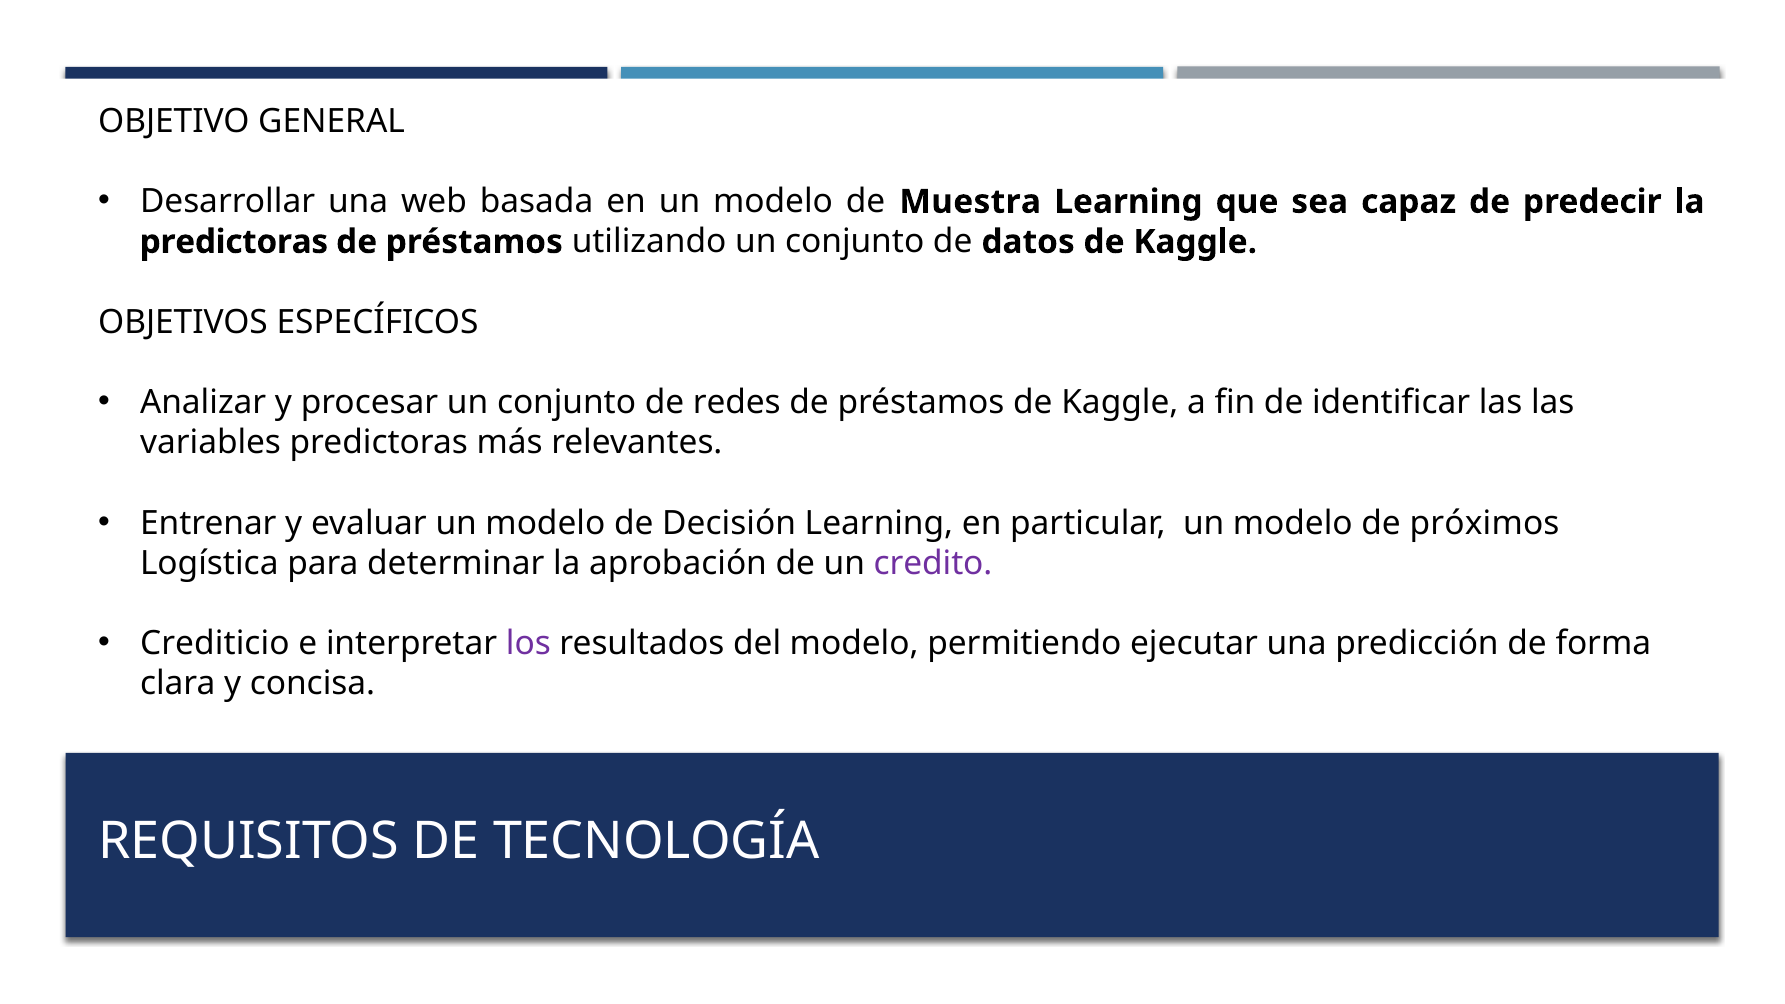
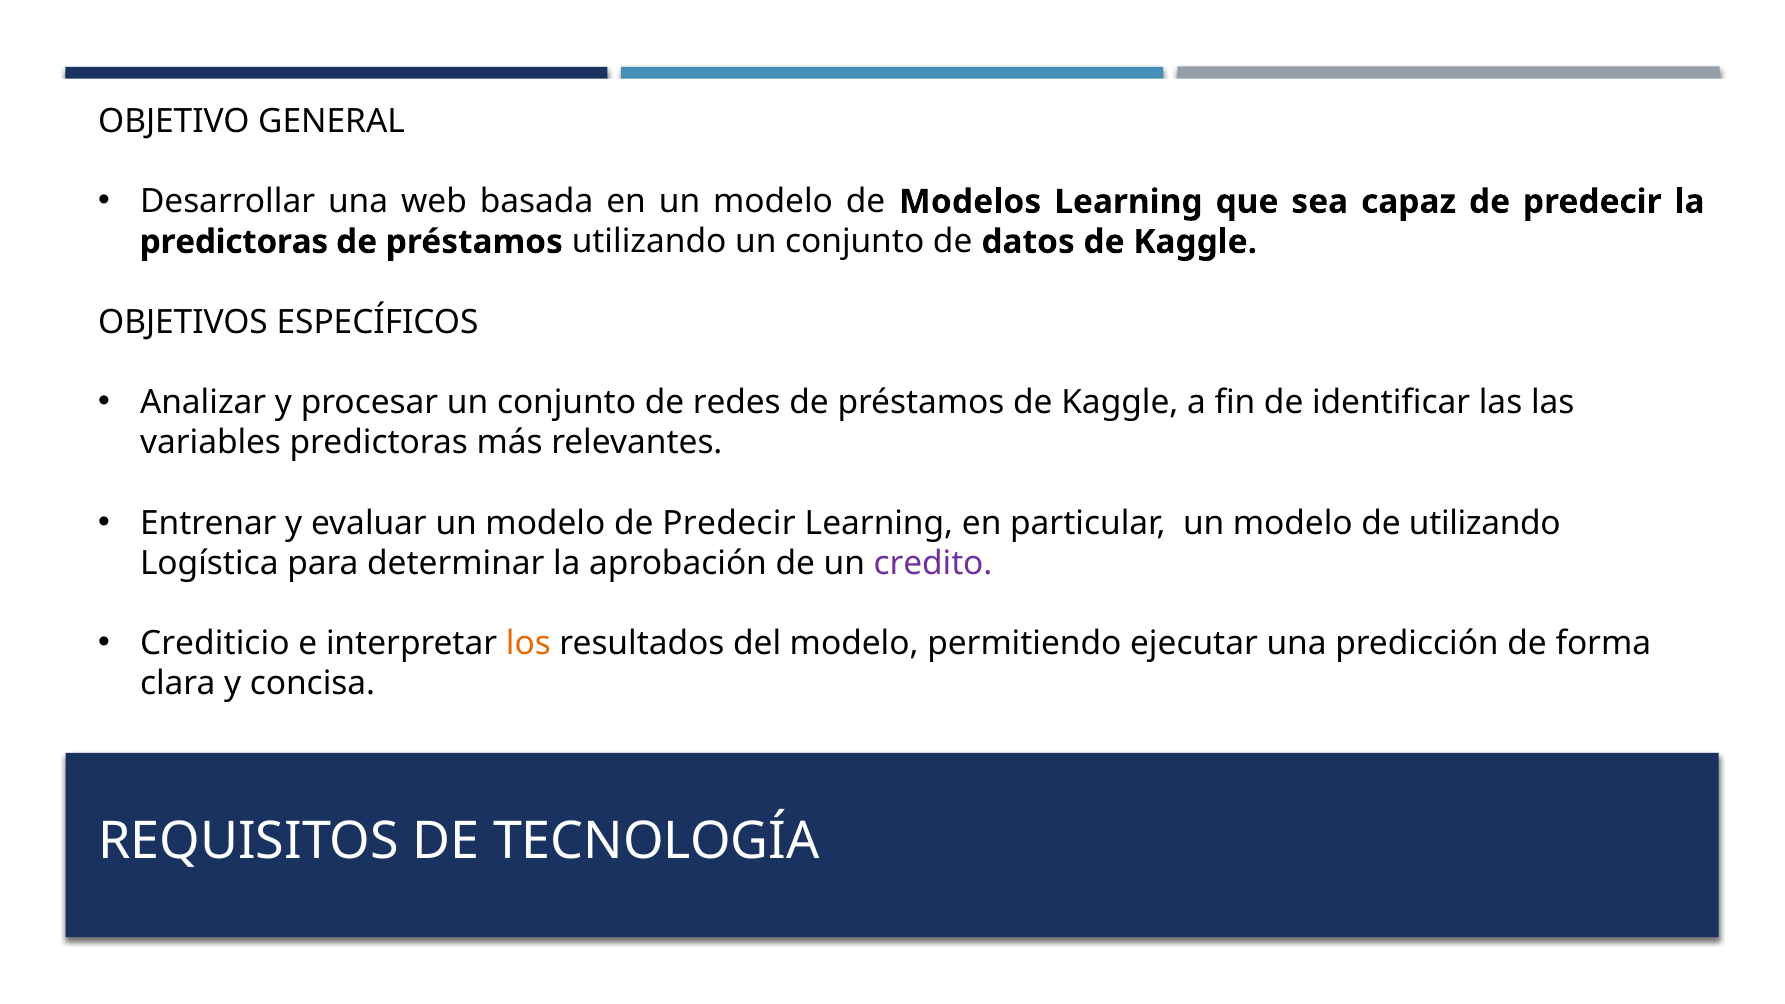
Muestra: Muestra -> Modelos (970, 202)
modelo de Decisión: Decisión -> Predecir (729, 523)
de próximos: próximos -> utilizando (1485, 523)
los colour: purple -> orange (528, 644)
